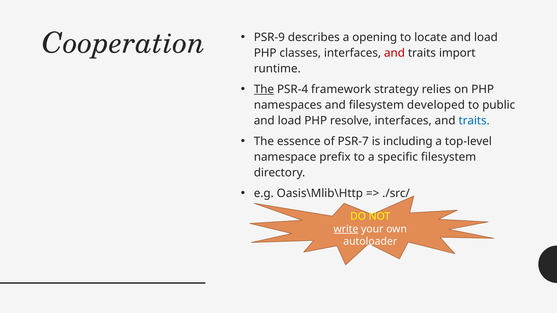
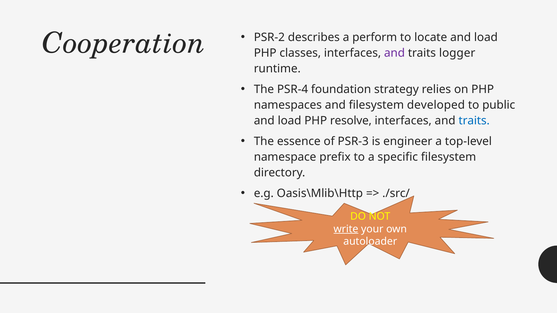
PSR-9: PSR-9 -> PSR-2 (269, 38)
opening: opening -> perform (375, 38)
and colour: red -> purple (394, 53)
import: import -> logger (457, 53)
The underline: present -> none (264, 90)
framework: framework -> foundation (341, 90)
PSR-7: PSR-7 -> PSR-3 (353, 142)
including: including -> engineer (408, 142)
